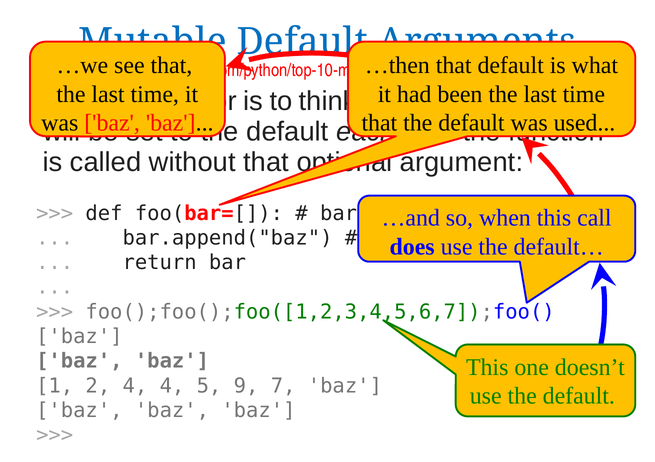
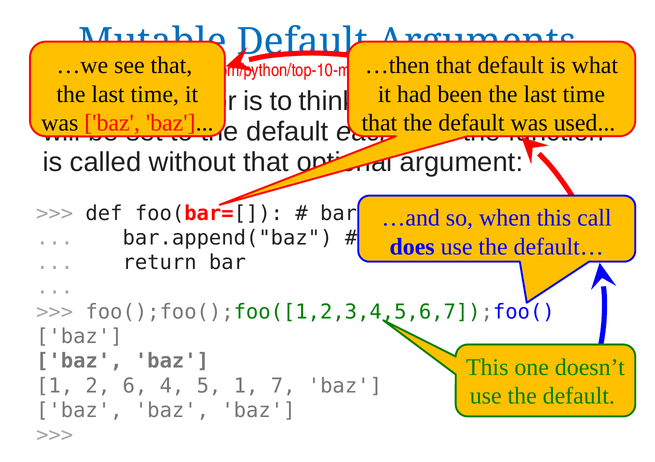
2 4: 4 -> 6 (135, 385)
5 9: 9 -> 1 (246, 385)
